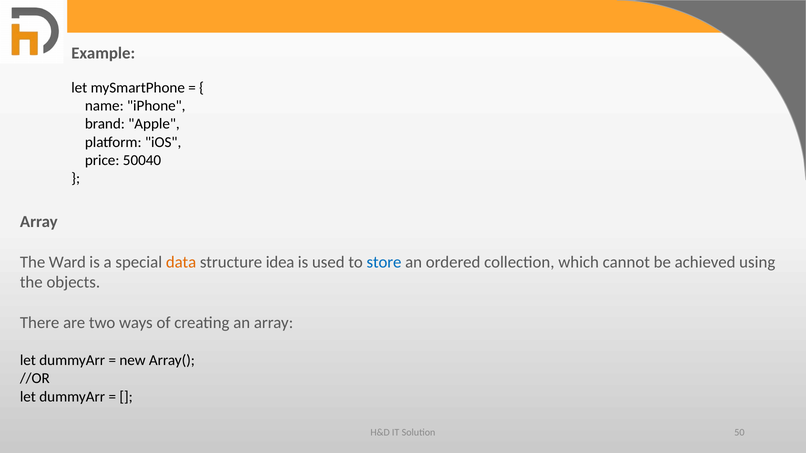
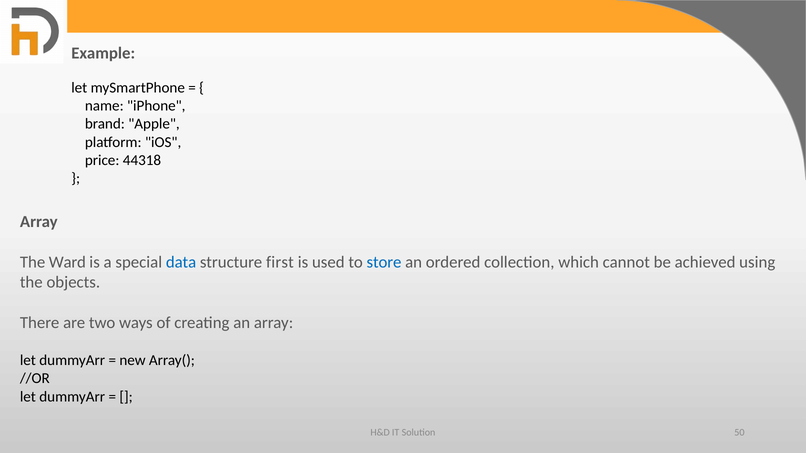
50040: 50040 -> 44318 (142, 160)
data colour: orange -> blue (181, 262)
idea: idea -> first (280, 262)
